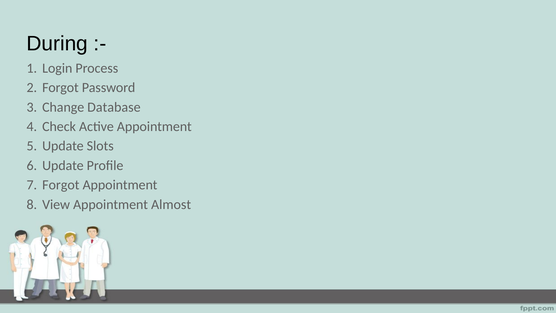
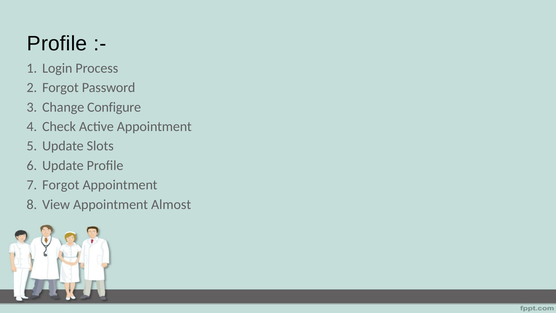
During: During -> Profile (57, 44)
Database: Database -> Configure (114, 107)
